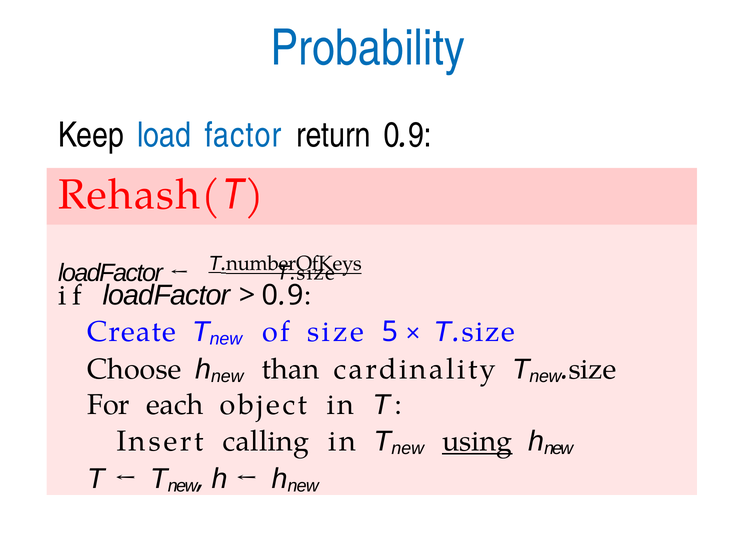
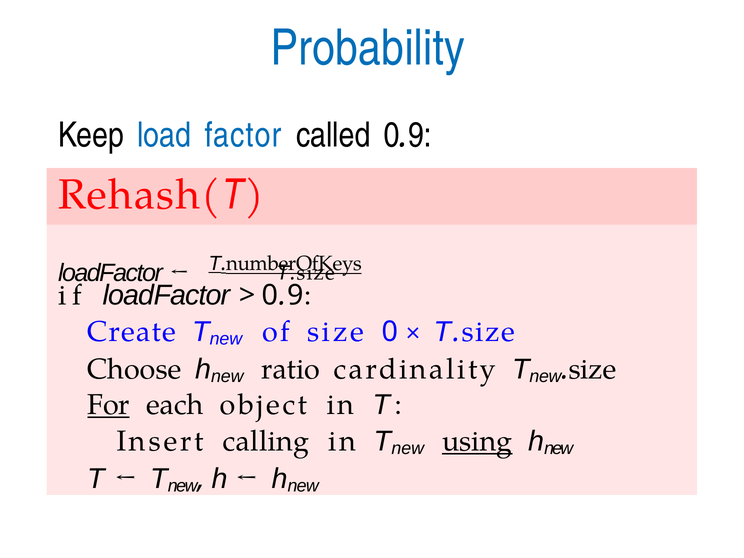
return: return -> called (333, 135)
5: 5 -> 0 (390, 332)
than: than -> ratio (291, 370)
For underline: none -> present (109, 405)
